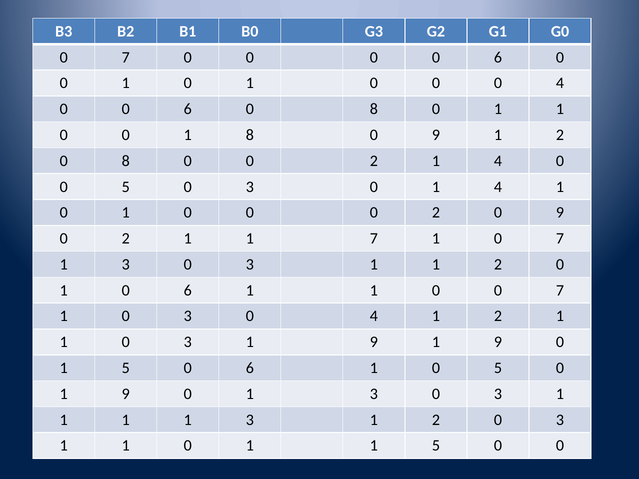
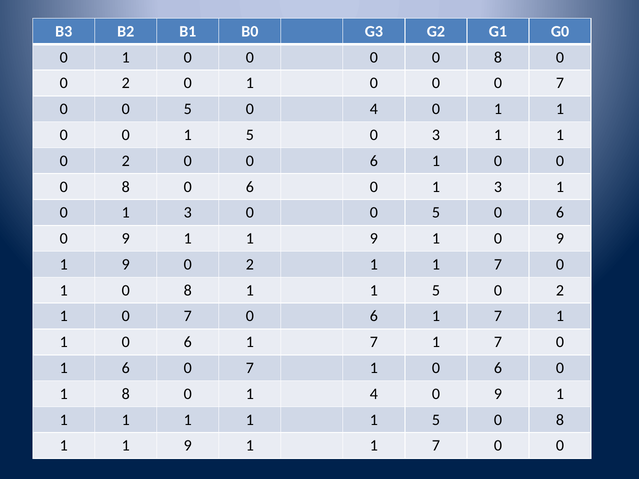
7: 7 -> 1 (126, 57)
6: 6 -> 8 (498, 57)
1: 1 -> 2 (126, 83)
4: 4 -> 7 (560, 83)
6: 6 -> 5 (188, 109)
8: 8 -> 4 (374, 109)
0 1 8: 8 -> 5 (250, 135)
9: 9 -> 3 (436, 135)
2: 2 -> 1 (560, 135)
8: 8 -> 2 (126, 161)
2: 2 -> 6 (374, 161)
4: 4 -> 0 (498, 161)
5: 5 -> 8 (126, 187)
3: 3 -> 6 (250, 187)
4: 4 -> 3 (498, 187)
0: 0 -> 3 (188, 213)
2: 2 -> 5 (436, 213)
9: 9 -> 6 (560, 213)
2: 2 -> 9 (126, 239)
7: 7 -> 9 (374, 239)
1 0 7: 7 -> 9 (560, 239)
3: 3 -> 9 (126, 265)
3: 3 -> 2 (250, 265)
2: 2 -> 7 (498, 265)
1 0 6: 6 -> 8 (188, 290)
0: 0 -> 5 (436, 290)
7: 7 -> 2 (560, 290)
3: 3 -> 7 (188, 316)
4: 4 -> 6 (374, 316)
2: 2 -> 7 (498, 316)
3: 3 -> 6 (188, 342)
9: 9 -> 7 (374, 342)
9: 9 -> 7 (498, 342)
5: 5 -> 6 (126, 368)
6: 6 -> 7 (250, 368)
5: 5 -> 6 (498, 368)
9: 9 -> 8 (126, 394)
0 1 3: 3 -> 4 (374, 394)
3: 3 -> 9 (498, 394)
3: 3 -> 1 (250, 420)
2: 2 -> 5 (436, 420)
3: 3 -> 8 (560, 420)
0: 0 -> 9 (188, 446)
5: 5 -> 7 (436, 446)
